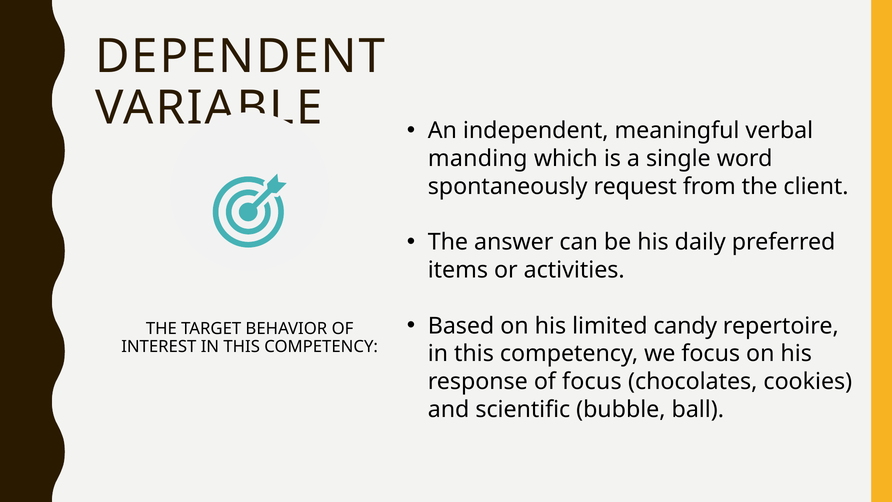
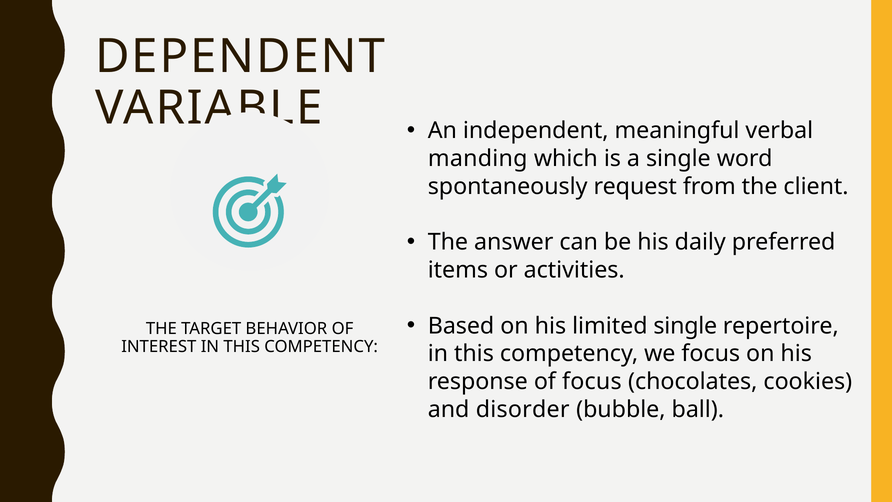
limited candy: candy -> single (685, 326)
scientific: scientific -> disorder (523, 409)
